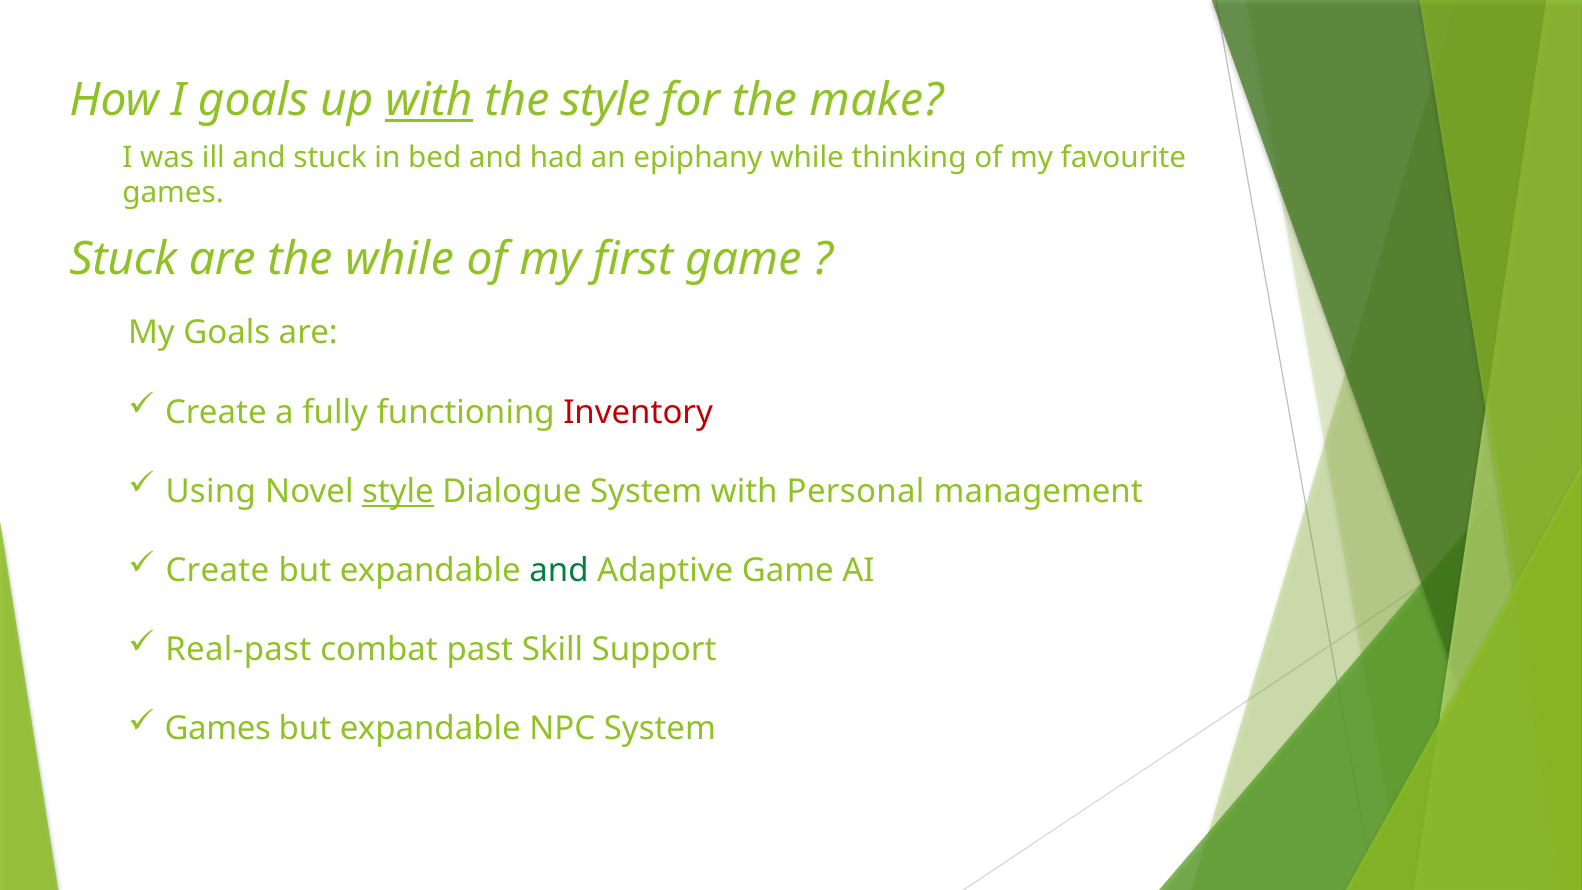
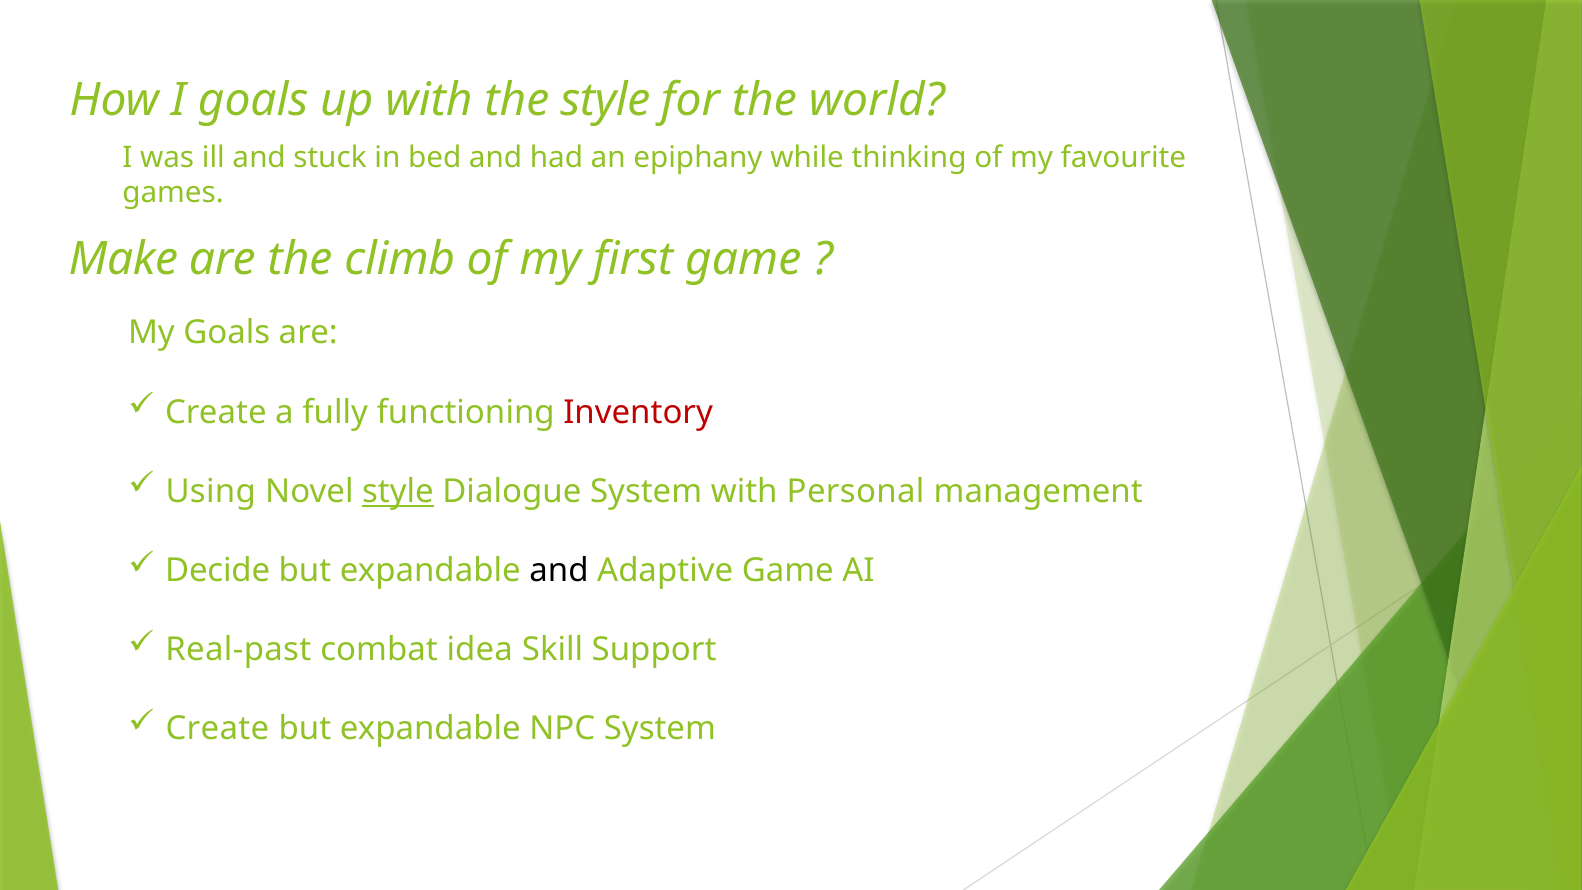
with underline: present -> none (429, 101)
make: make -> world (877, 101)
Stuck: Stuck -> Make (123, 259)
the while: while -> climb (400, 259)
Create: Create -> Decide (218, 570)
and colour: green -> black (559, 570)
past: past -> idea (480, 650)
Games: Games -> Create (217, 729)
